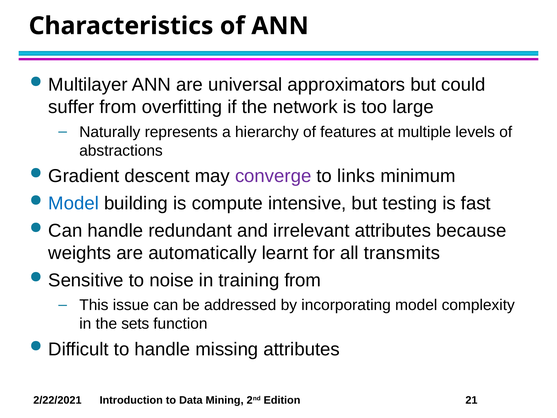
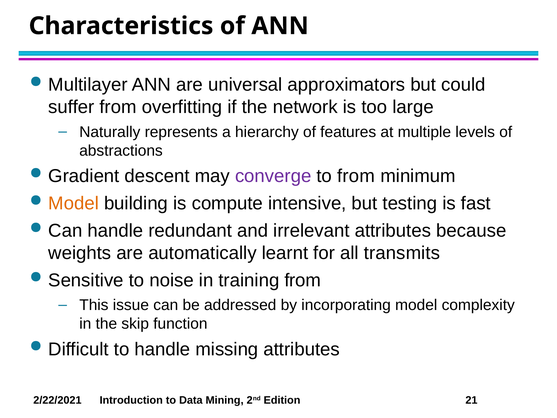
to links: links -> from (356, 176)
Model colour: blue -> orange (74, 203)
sets: sets -> skip (135, 323)
